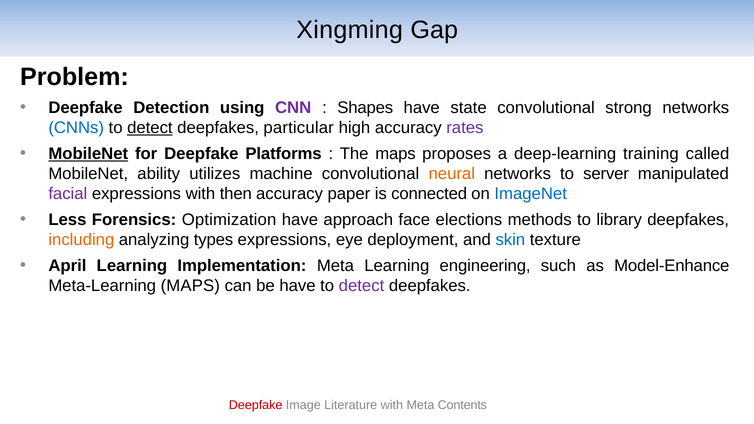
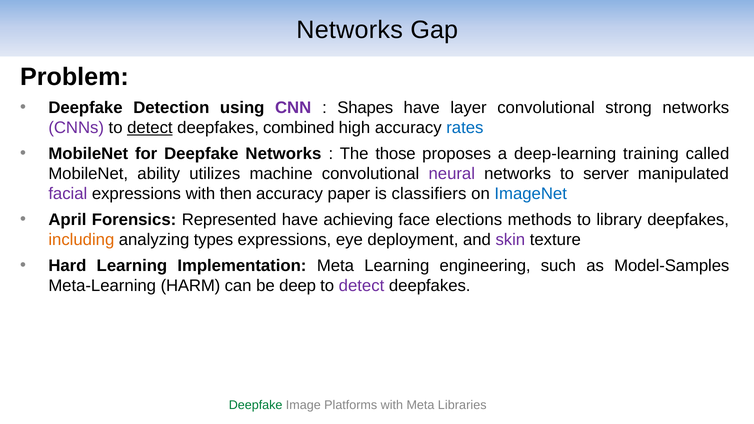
Xingming: Xingming -> Networks (350, 30)
state: state -> layer (469, 108)
CNNs colour: blue -> purple (76, 128)
particular: particular -> combined (299, 128)
rates colour: purple -> blue (465, 128)
MobileNet underline: present -> none (88, 154)
Deepfake Platforms: Platforms -> Networks (283, 154)
The maps: maps -> those (396, 154)
neural colour: orange -> purple (452, 174)
connected: connected -> classifiers (429, 194)
Less: Less -> April (67, 220)
Optimization: Optimization -> Represented (229, 220)
approach: approach -> achieving (358, 220)
skin colour: blue -> purple (510, 240)
April: April -> Hard (67, 266)
Model-Enhance: Model-Enhance -> Model-Samples (672, 266)
Meta-Learning MAPS: MAPS -> HARM (190, 286)
be have: have -> deep (298, 286)
Deepfake colour: red -> green (256, 405)
Literature: Literature -> Platforms (351, 405)
Contents: Contents -> Libraries (462, 405)
